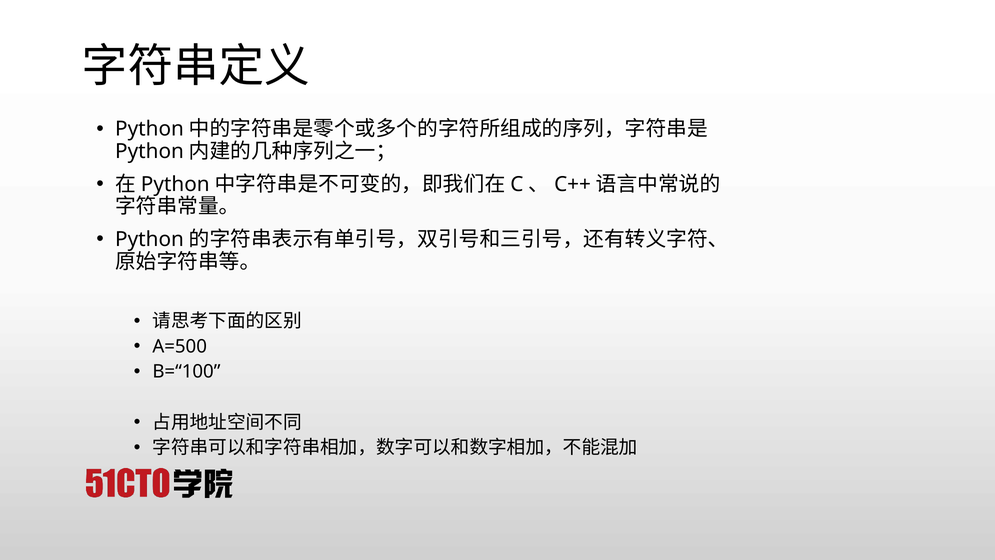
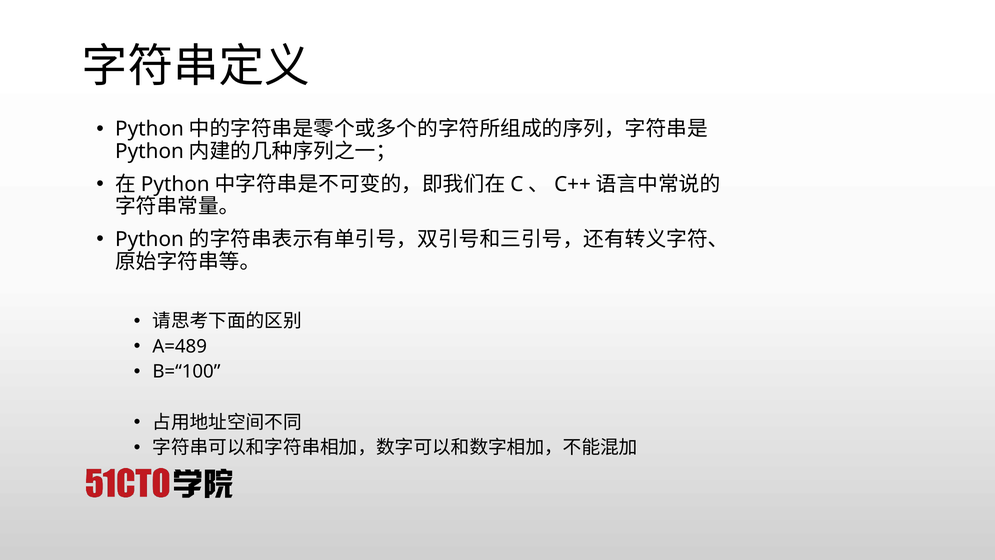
A=500: A=500 -> A=489 (180, 346)
